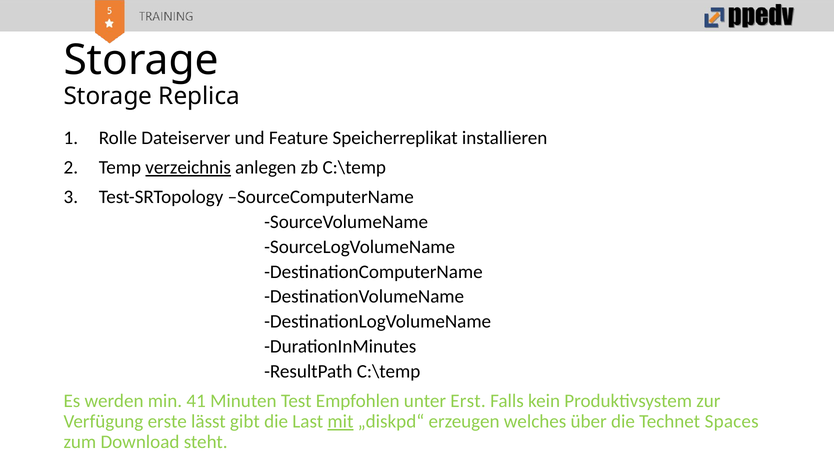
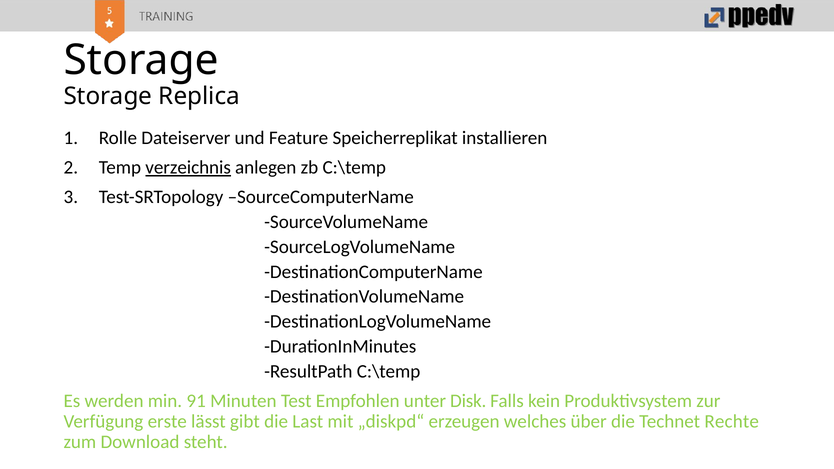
41: 41 -> 91 (196, 401)
Erst: Erst -> Disk (468, 401)
mit underline: present -> none (340, 422)
Spaces: Spaces -> Rechte (732, 422)
